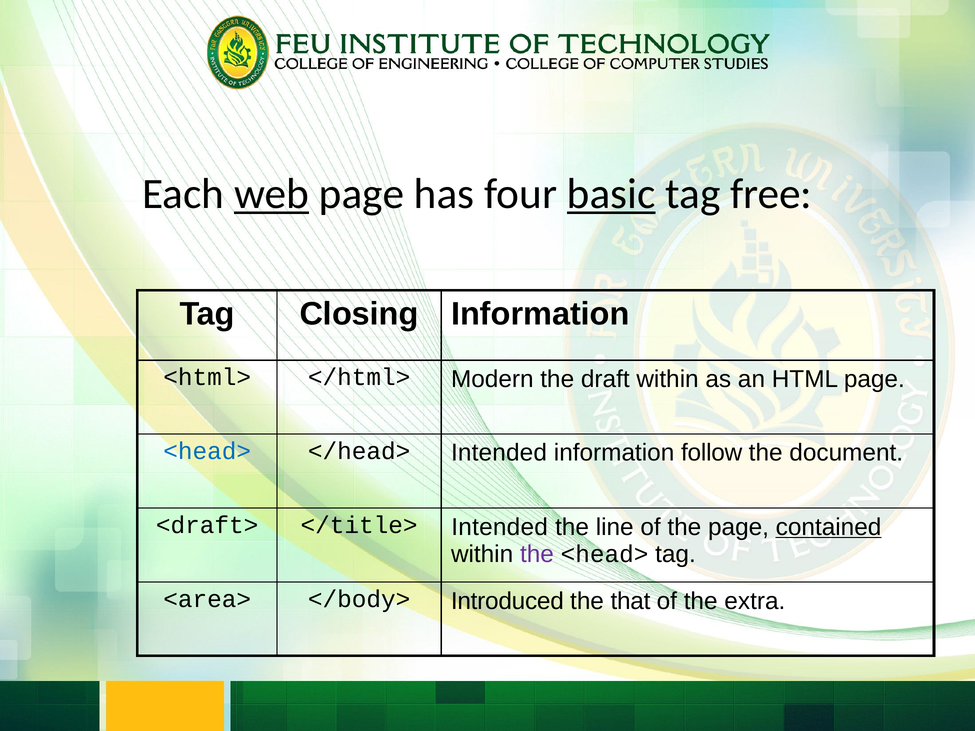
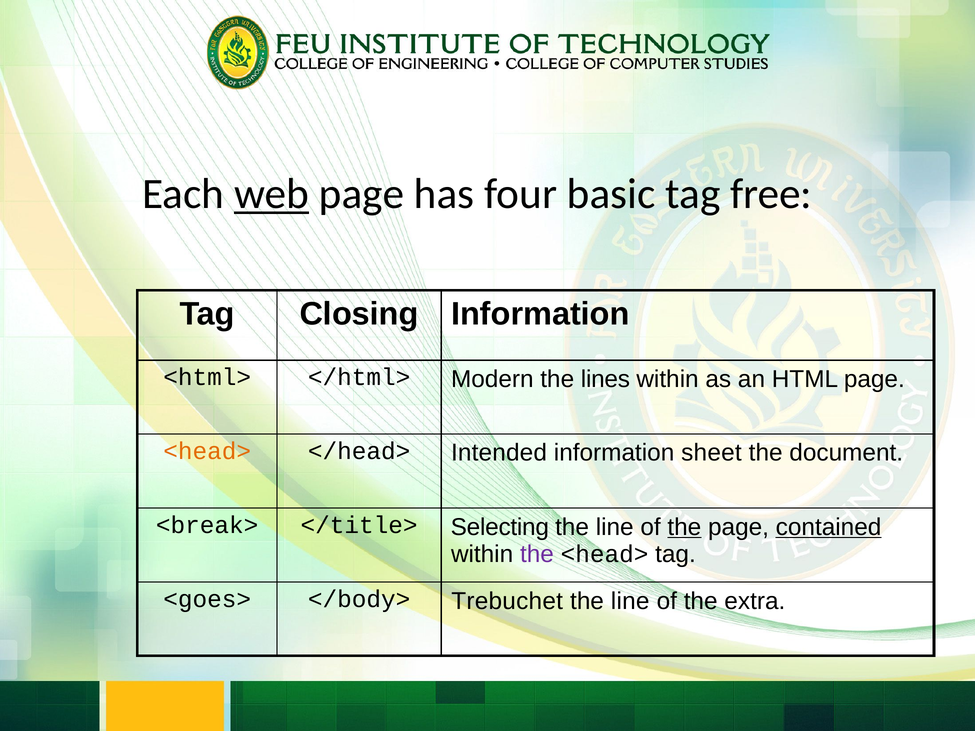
basic underline: present -> none (611, 194)
draft: draft -> lines (605, 379)
<head> colour: blue -> orange (207, 451)
follow: follow -> sheet (711, 453)
<draft>: <draft> -> <break> (207, 525)
</title> Intended: Intended -> Selecting (500, 527)
the underline: none -> present (684, 527)
<area>: <area> -> <goes> (207, 599)
Introduced: Introduced -> Trebuchet (507, 601)
that: that -> line (630, 601)
